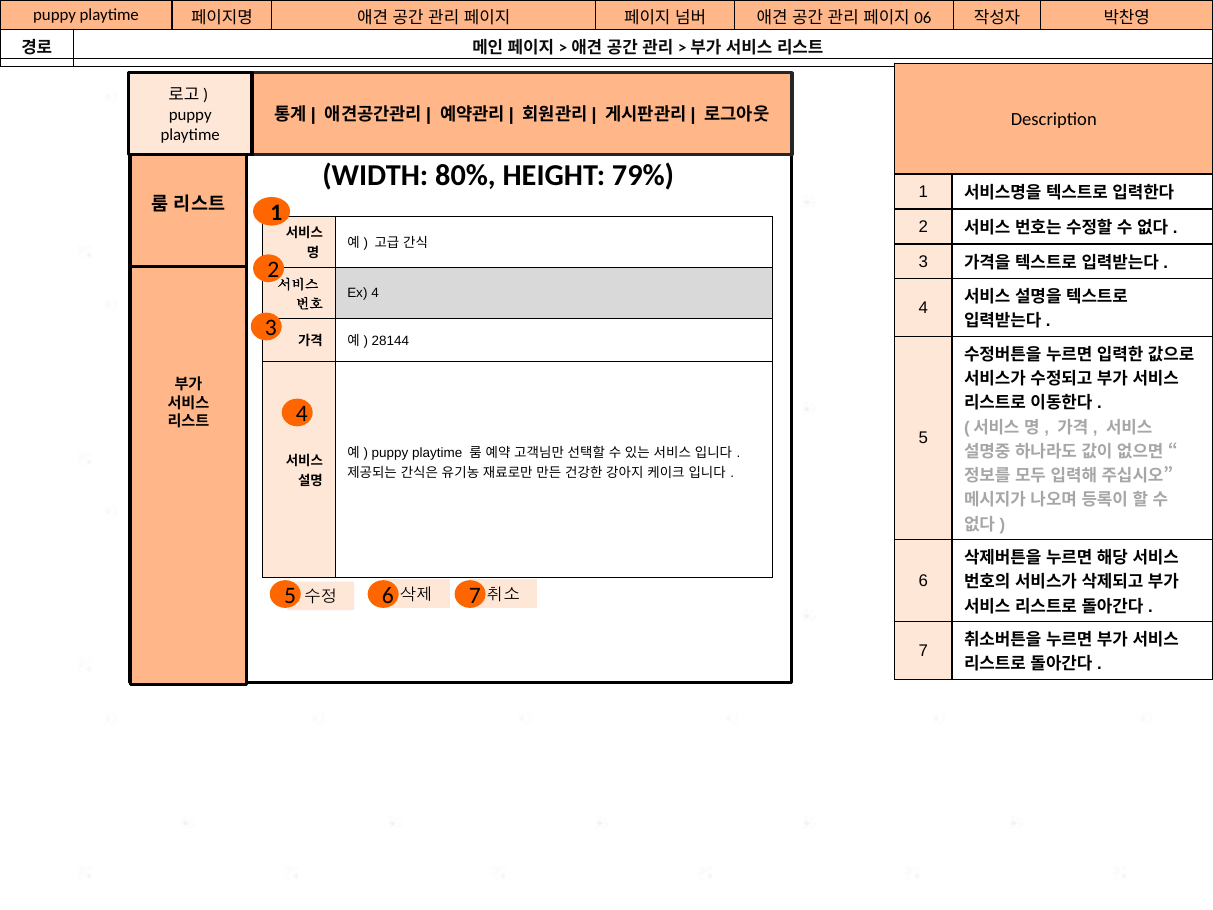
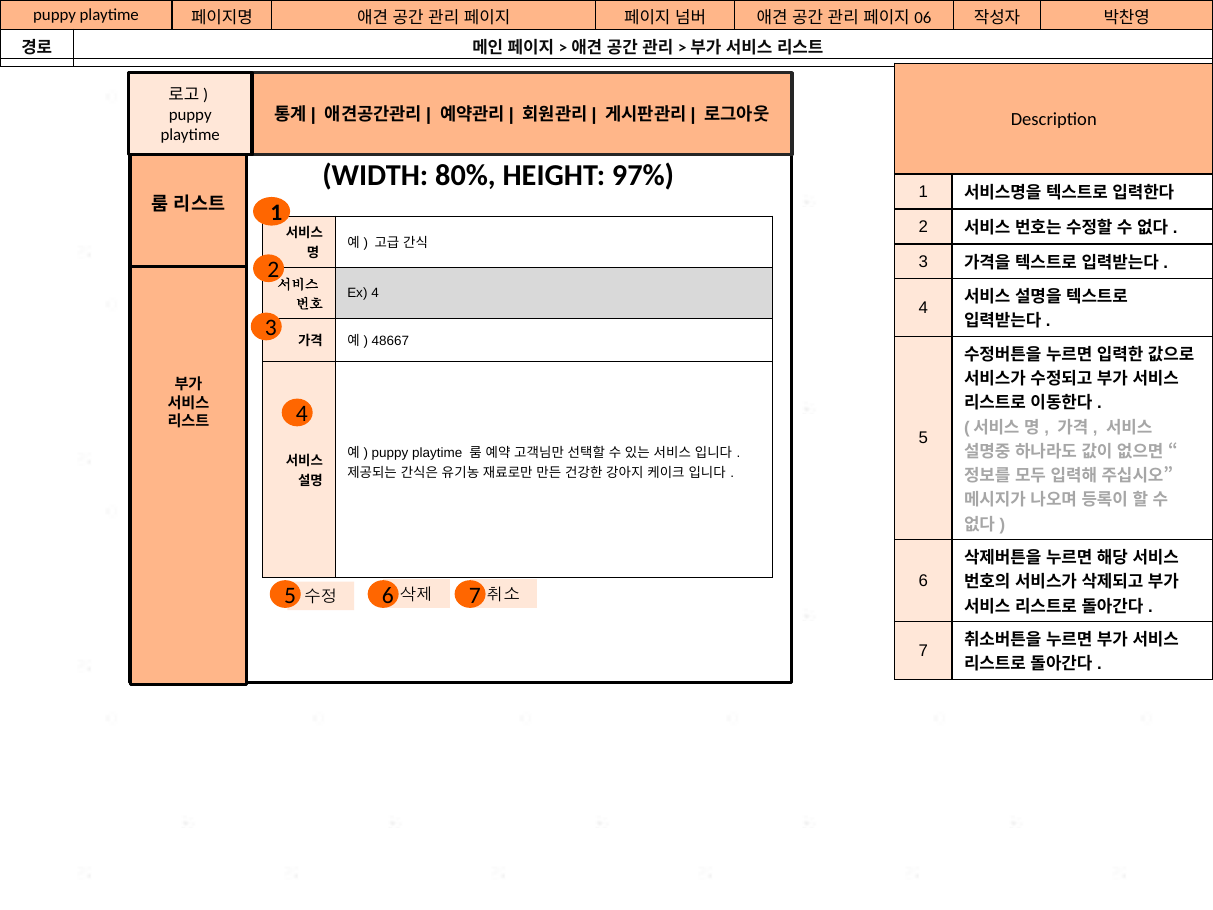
79%: 79% -> 97% (643, 175)
28144: 28144 -> 48667 (390, 341)
